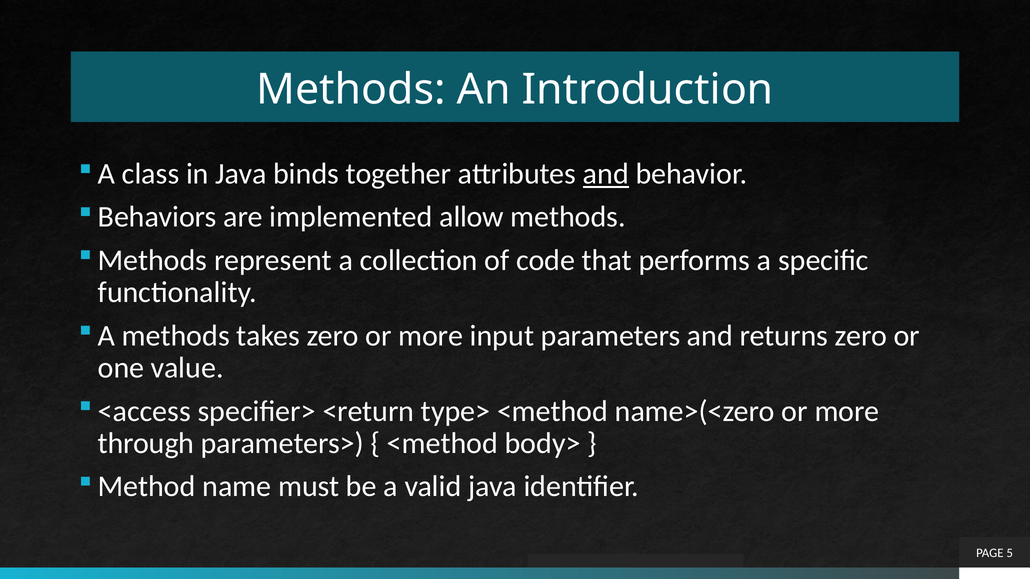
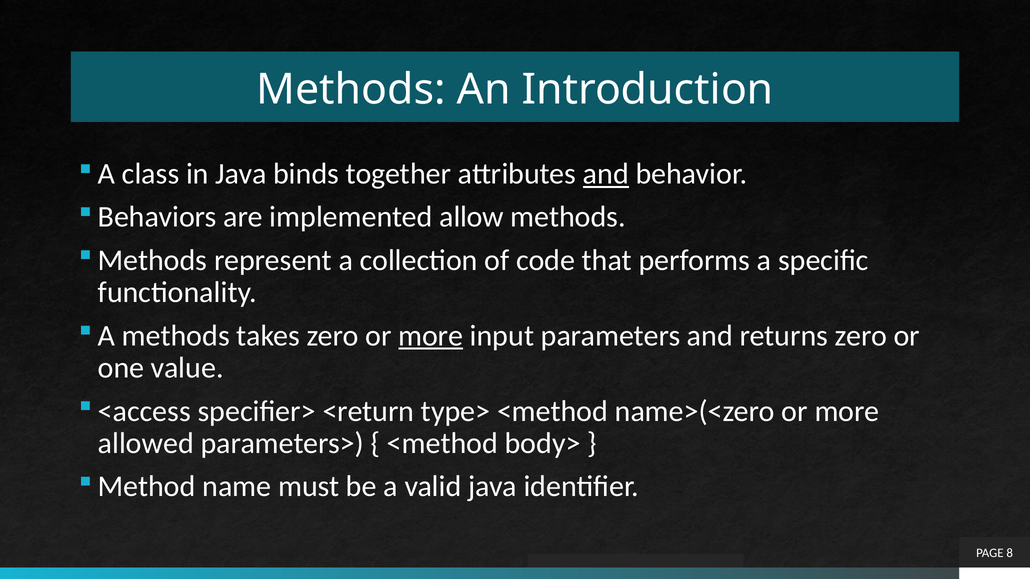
more underline: none -> present (431, 336)
through: through -> allowed (146, 444)
5: 5 -> 8 (1010, 553)
